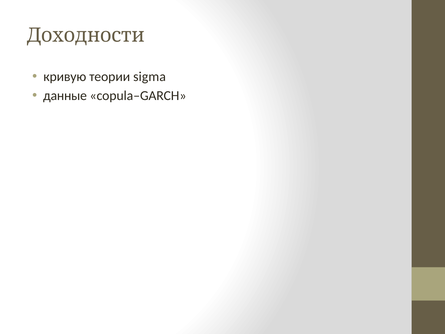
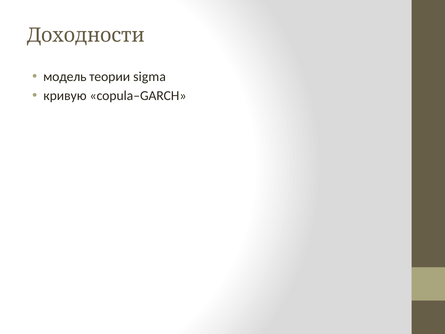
кривую: кривую -> модель (65, 77)
данные: данные -> кривую (65, 96)
